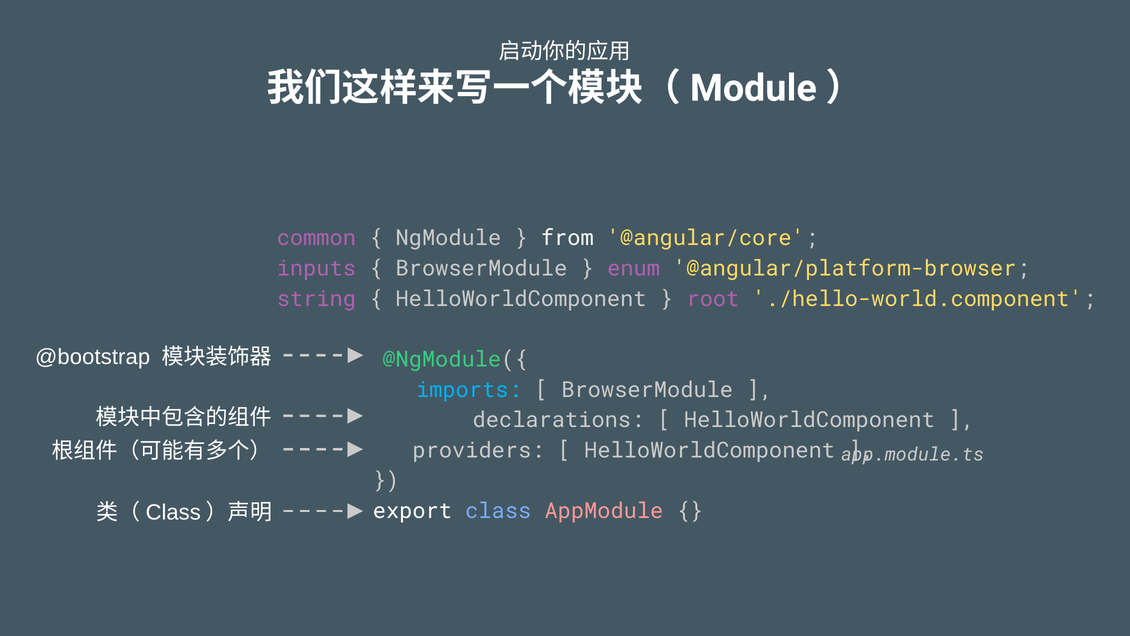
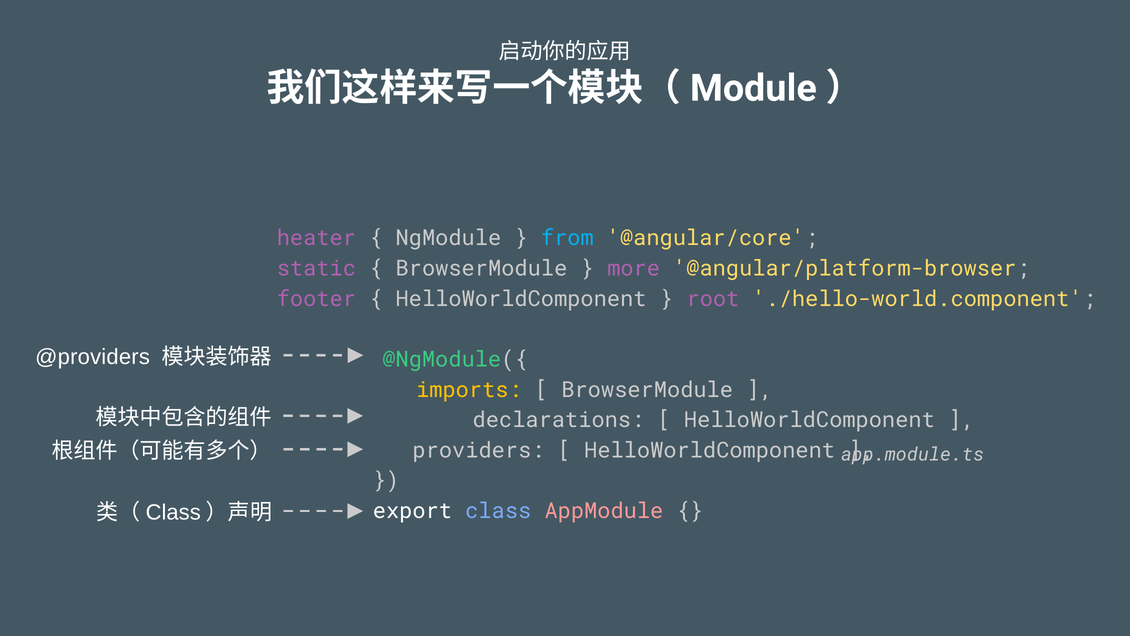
common: common -> heater (316, 238)
from colour: white -> light blue (567, 238)
inputs: inputs -> static (316, 268)
enum: enum -> more (634, 268)
string: string -> footer (316, 299)
@bootstrap: @bootstrap -> @providers (93, 357)
imports colour: light blue -> yellow (469, 390)
